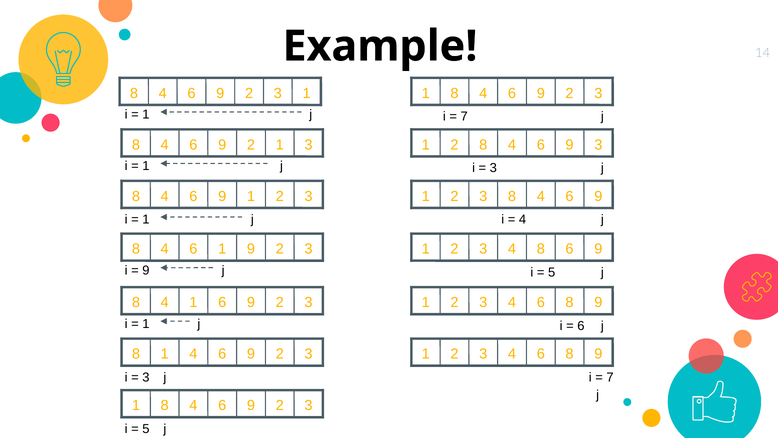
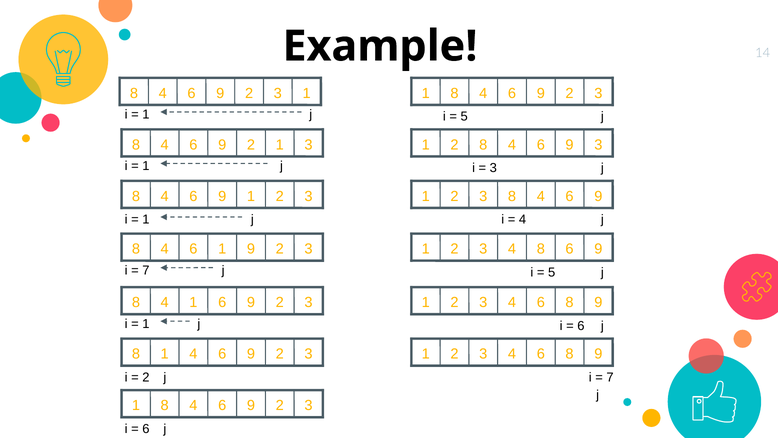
7: 7 -> 5 (464, 117)
9: 9 -> 7 (146, 270)
3: 3 -> 2 (146, 377)
5: 5 -> 6 (146, 429)
